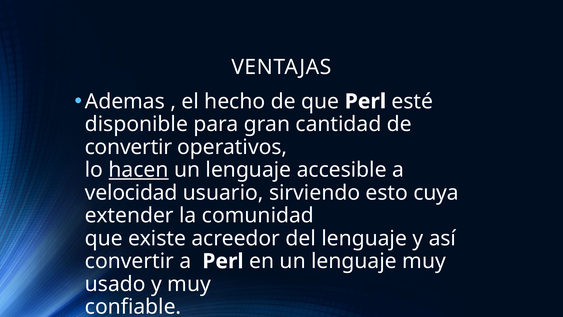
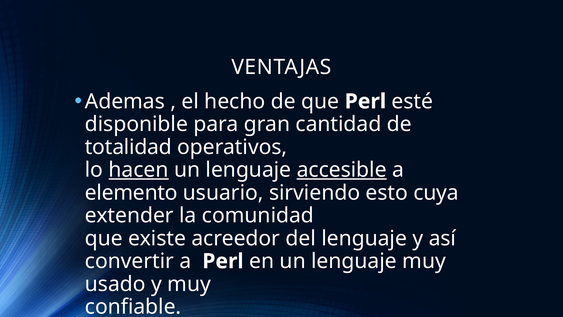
convertir: convertir -> totalidad (128, 147)
accesible underline: none -> present (342, 170)
velocidad: velocidad -> elemento (131, 193)
